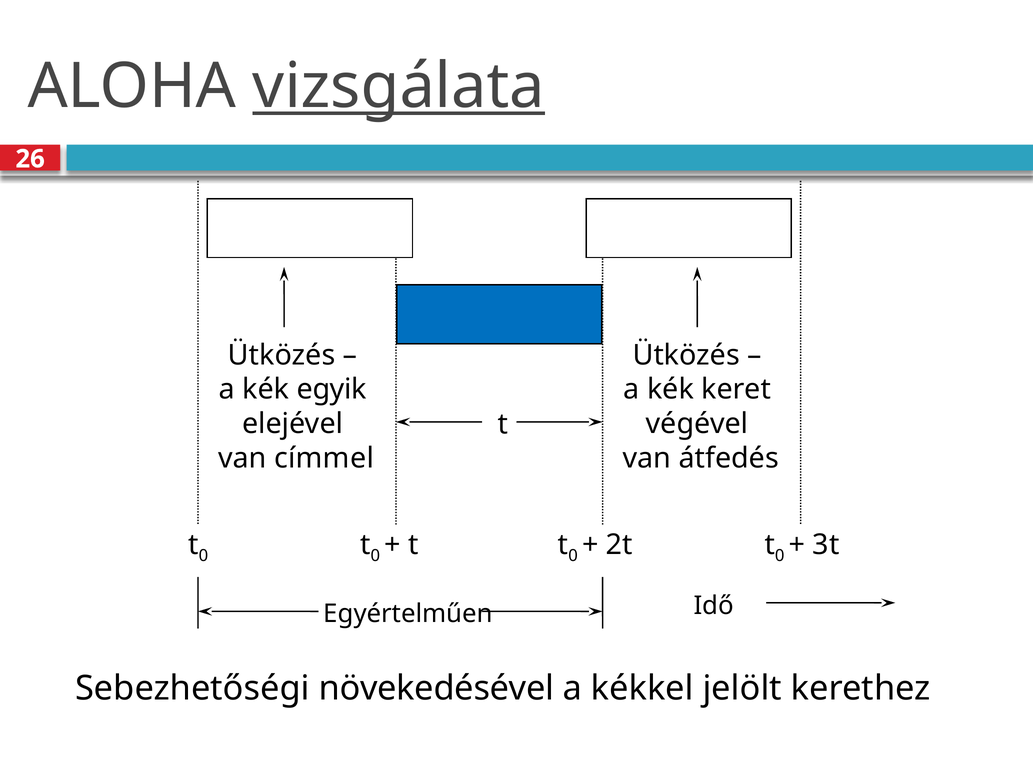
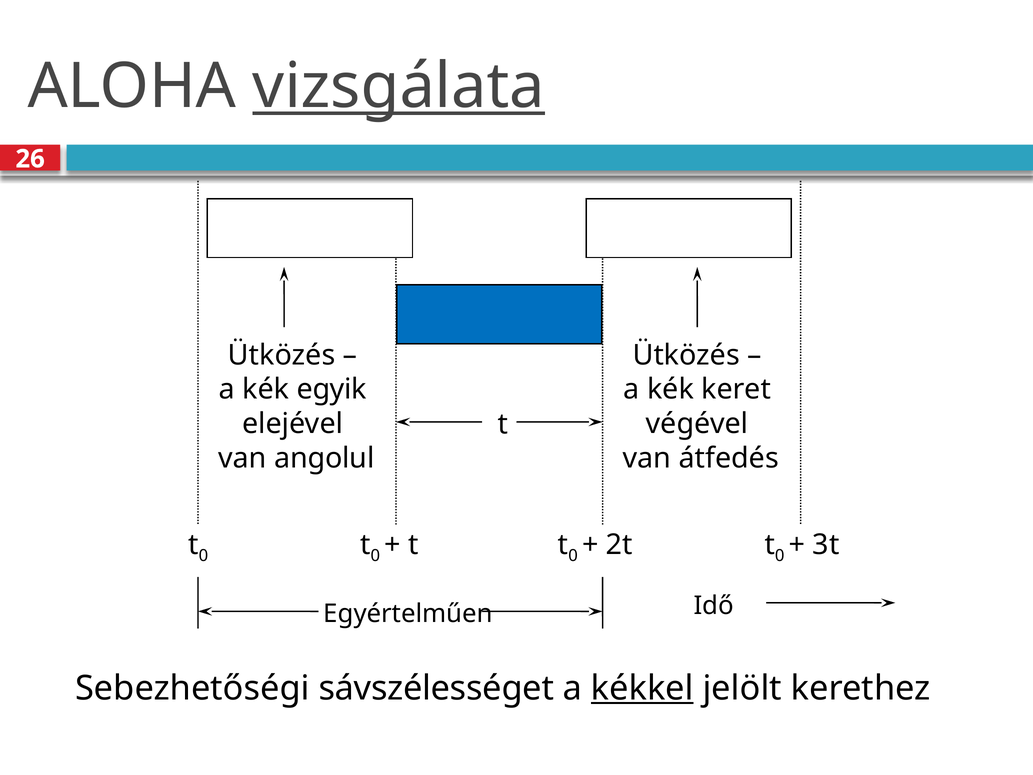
címmel: címmel -> angolul (324, 458)
növekedésével: növekedésével -> sávszélességet (436, 688)
kékkel underline: none -> present (642, 688)
